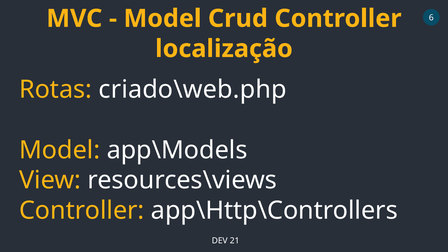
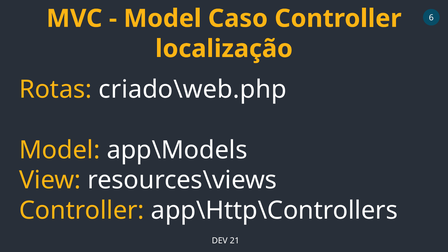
Crud: Crud -> Caso (238, 19)
